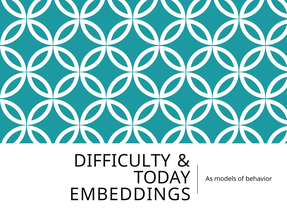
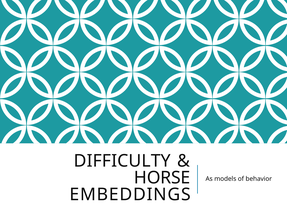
TODAY: TODAY -> HORSE (162, 178)
